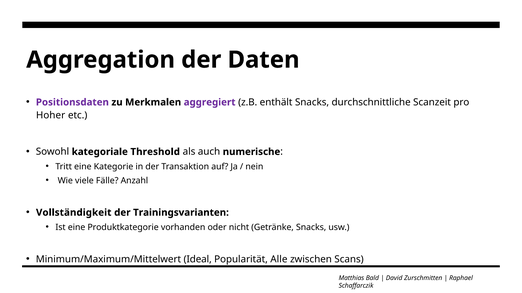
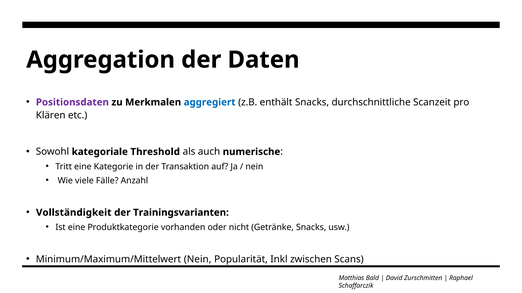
aggregiert colour: purple -> blue (210, 102)
Hoher: Hoher -> Klären (51, 115)
Minimum/Maximum/Mittelwert Ideal: Ideal -> Nein (198, 260)
Alle: Alle -> Inkl (279, 260)
